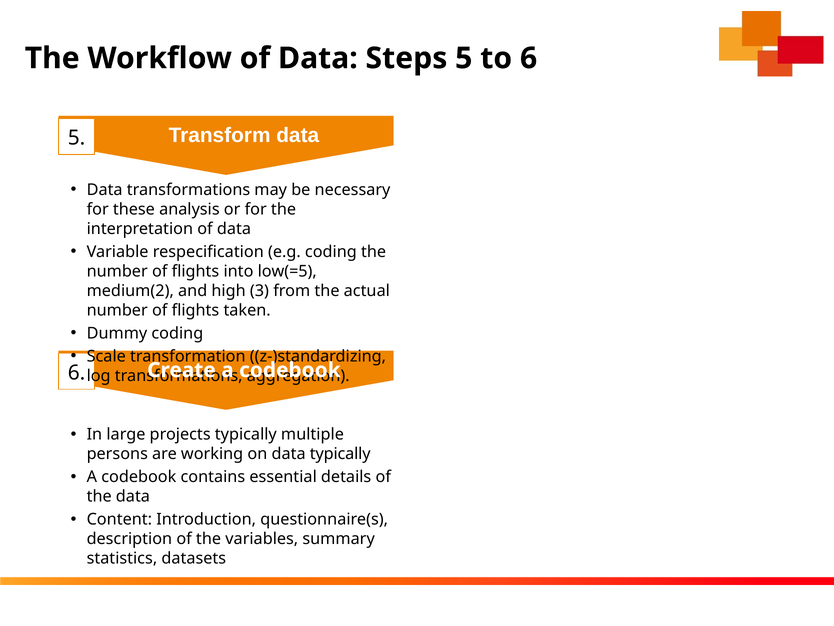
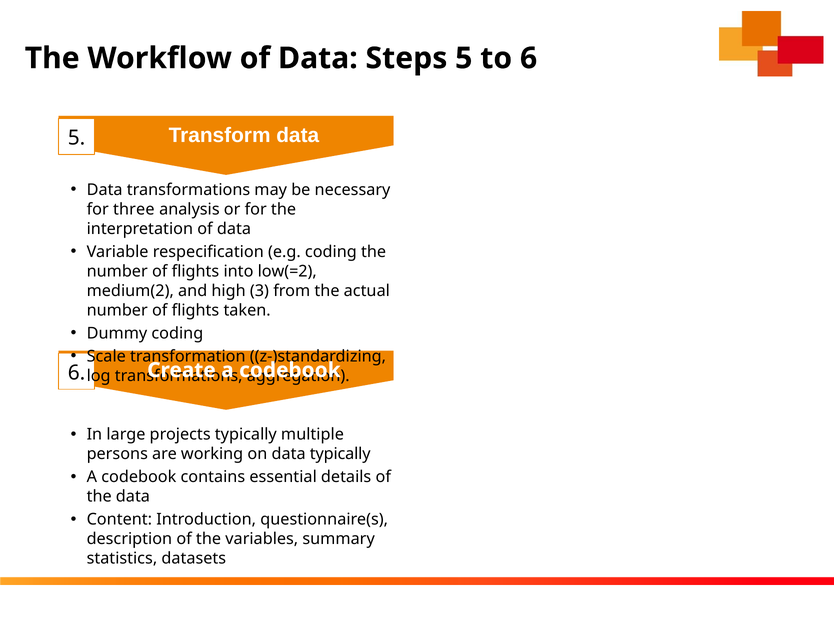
these: these -> three (134, 209)
low(=5: low(=5 -> low(=2 (287, 271)
